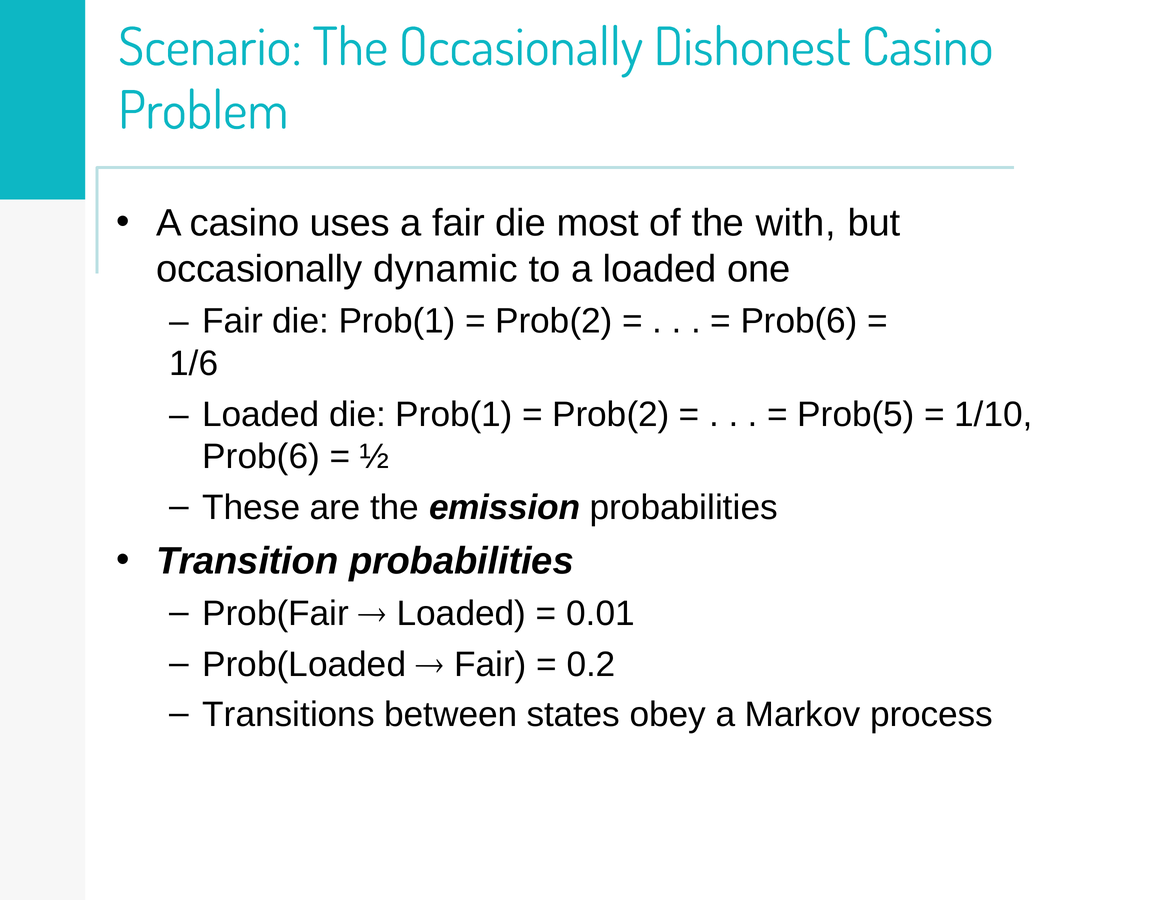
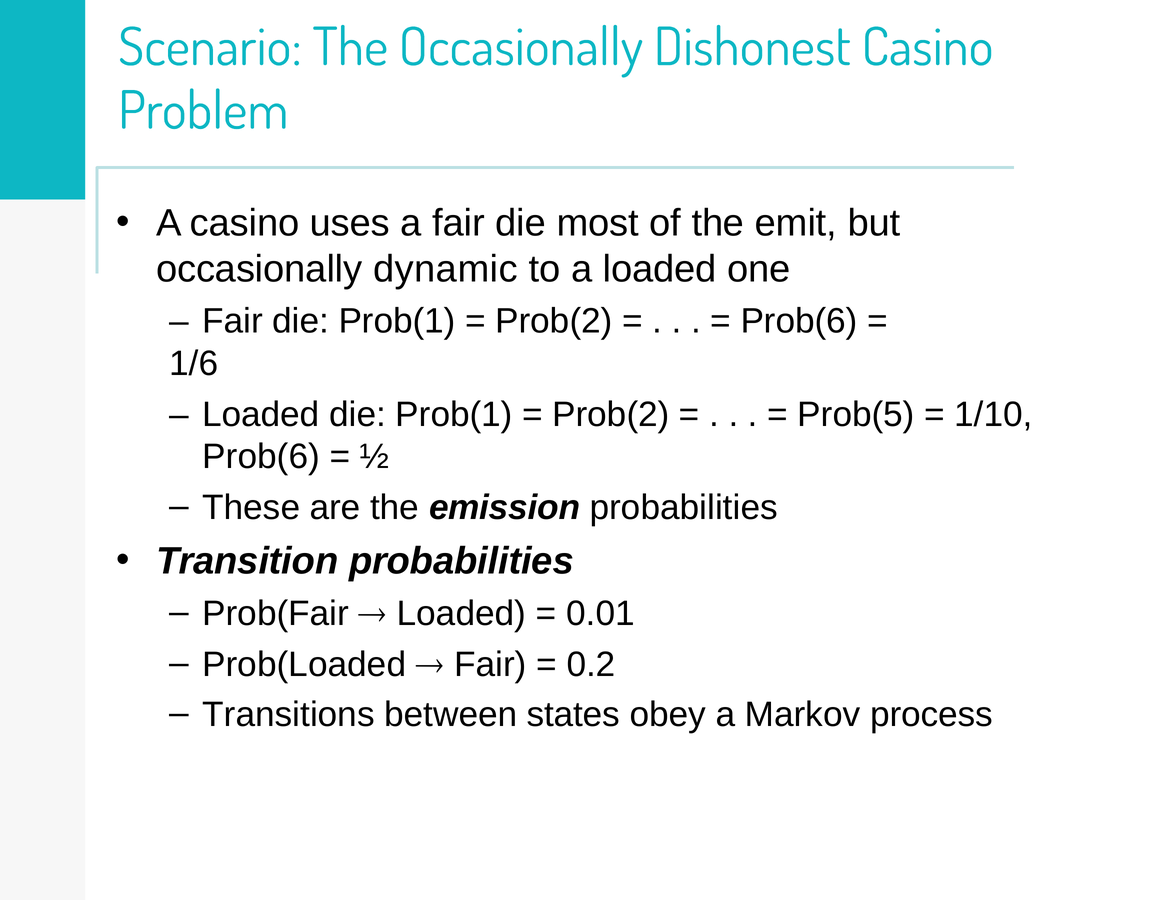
with: with -> emit (796, 223)
